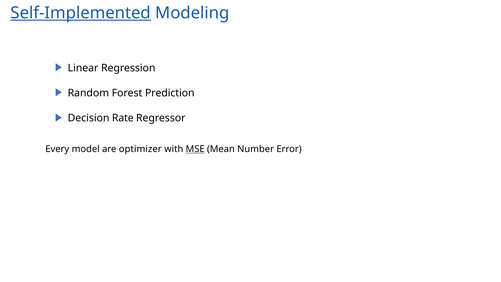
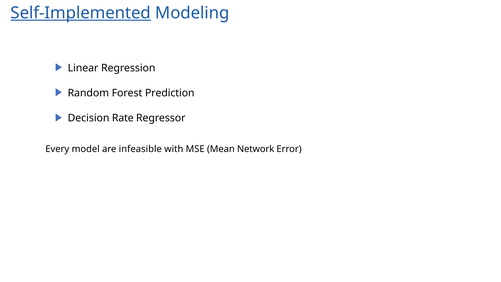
optimizer: optimizer -> infeasible (140, 149)
MSE underline: present -> none (195, 149)
Number: Number -> Network (256, 149)
